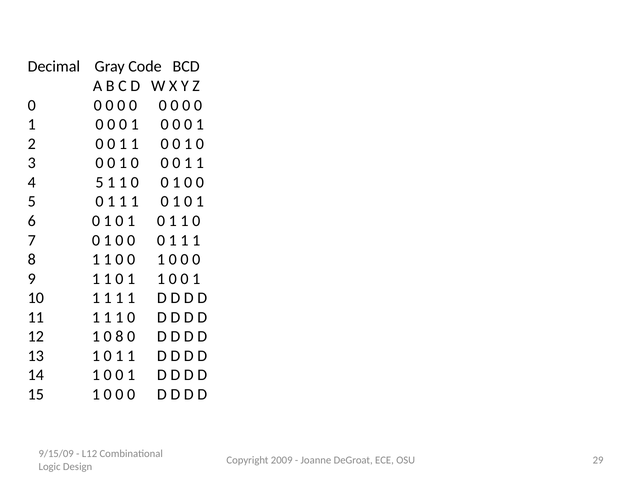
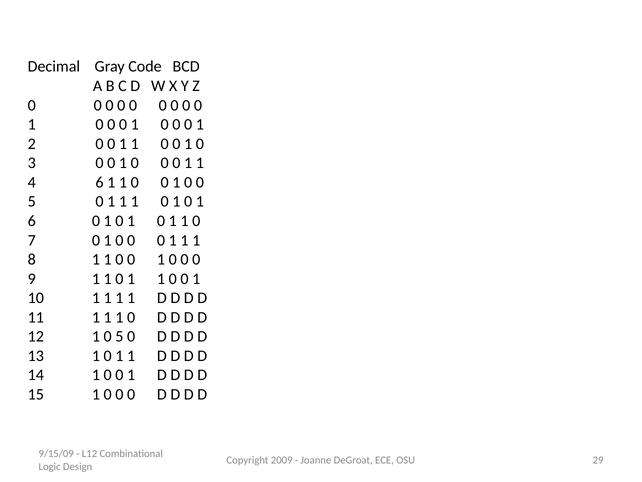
4 5: 5 -> 6 (99, 182)
1 0 8: 8 -> 5 (119, 336)
